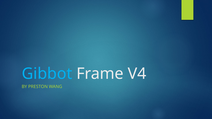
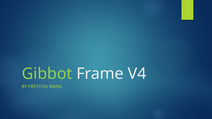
Gibbot colour: light blue -> light green (47, 74)
